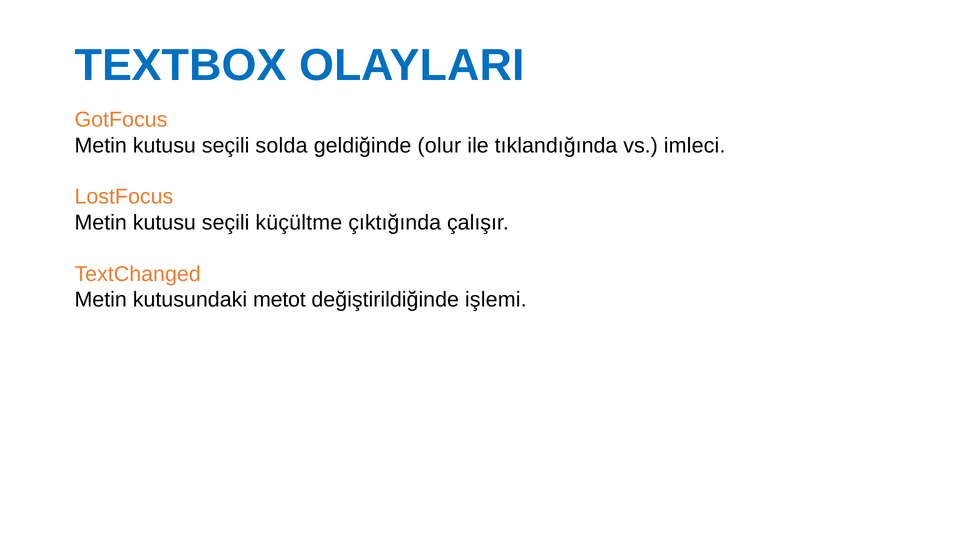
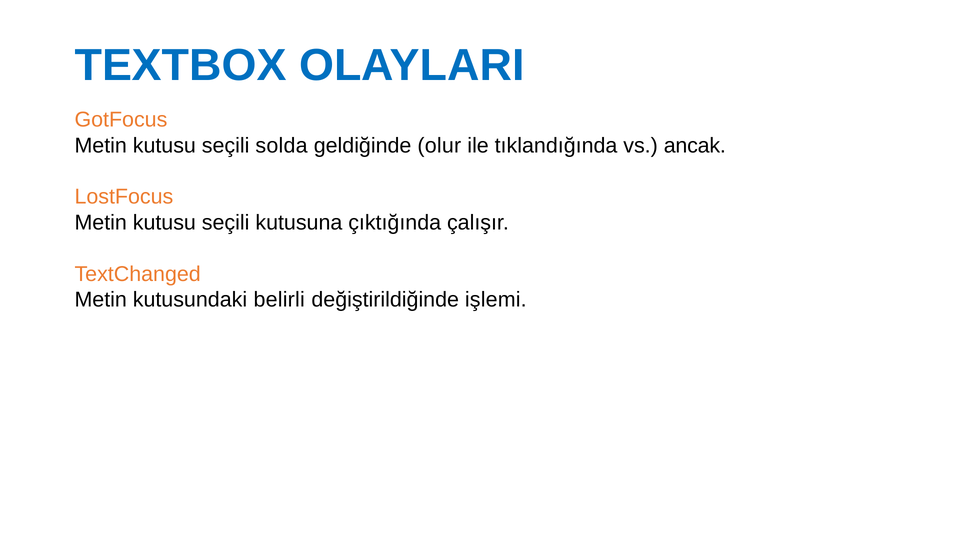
imleci: imleci -> ancak (695, 146)
küçültme: küçültme -> kutusuna (299, 223)
metot: metot -> belirli (279, 300)
